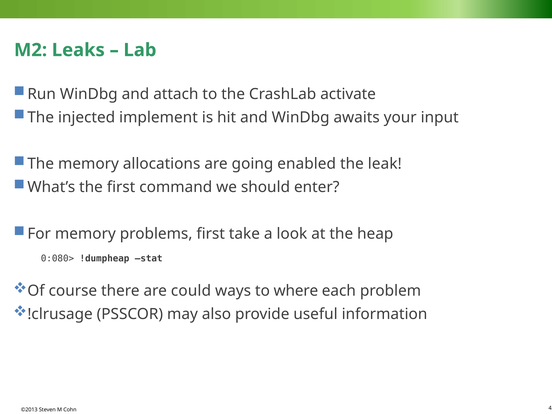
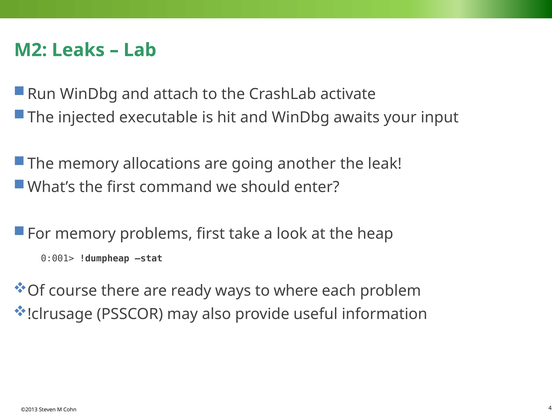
implement: implement -> executable (158, 117)
enabled: enabled -> another (307, 164)
0:080>: 0:080> -> 0:001> (57, 258)
could: could -> ready (191, 291)
